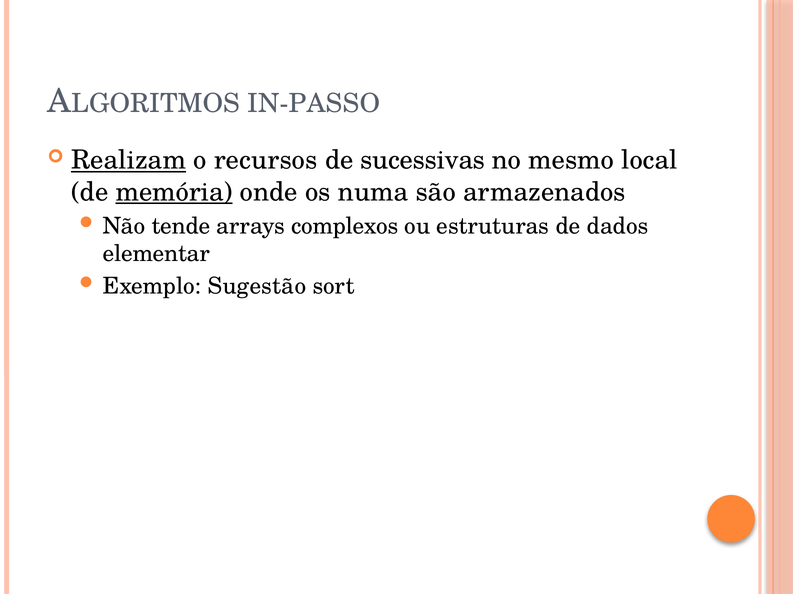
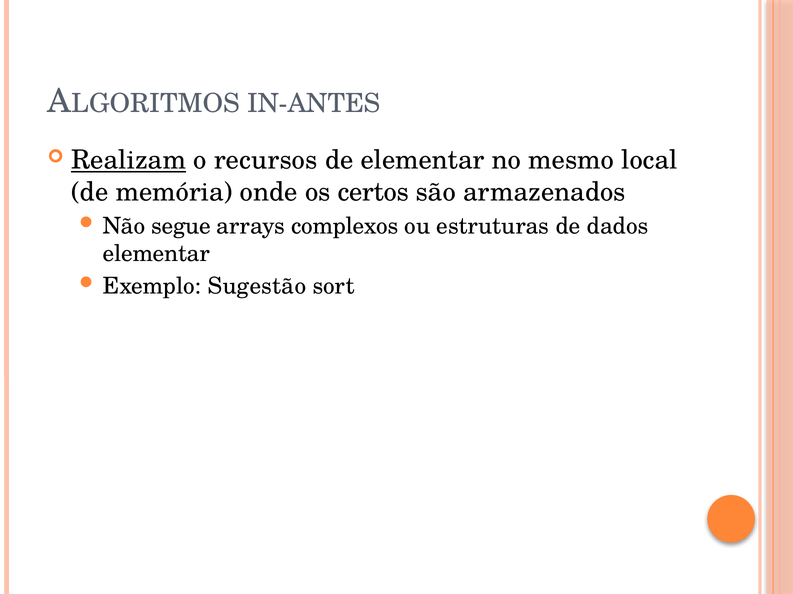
IN-PASSO: IN-PASSO -> IN-ANTES (314, 104)
de sucessivas: sucessivas -> elementar (423, 160)
memória underline: present -> none (174, 192)
numa: numa -> certos (373, 192)
tende: tende -> segue (181, 226)
